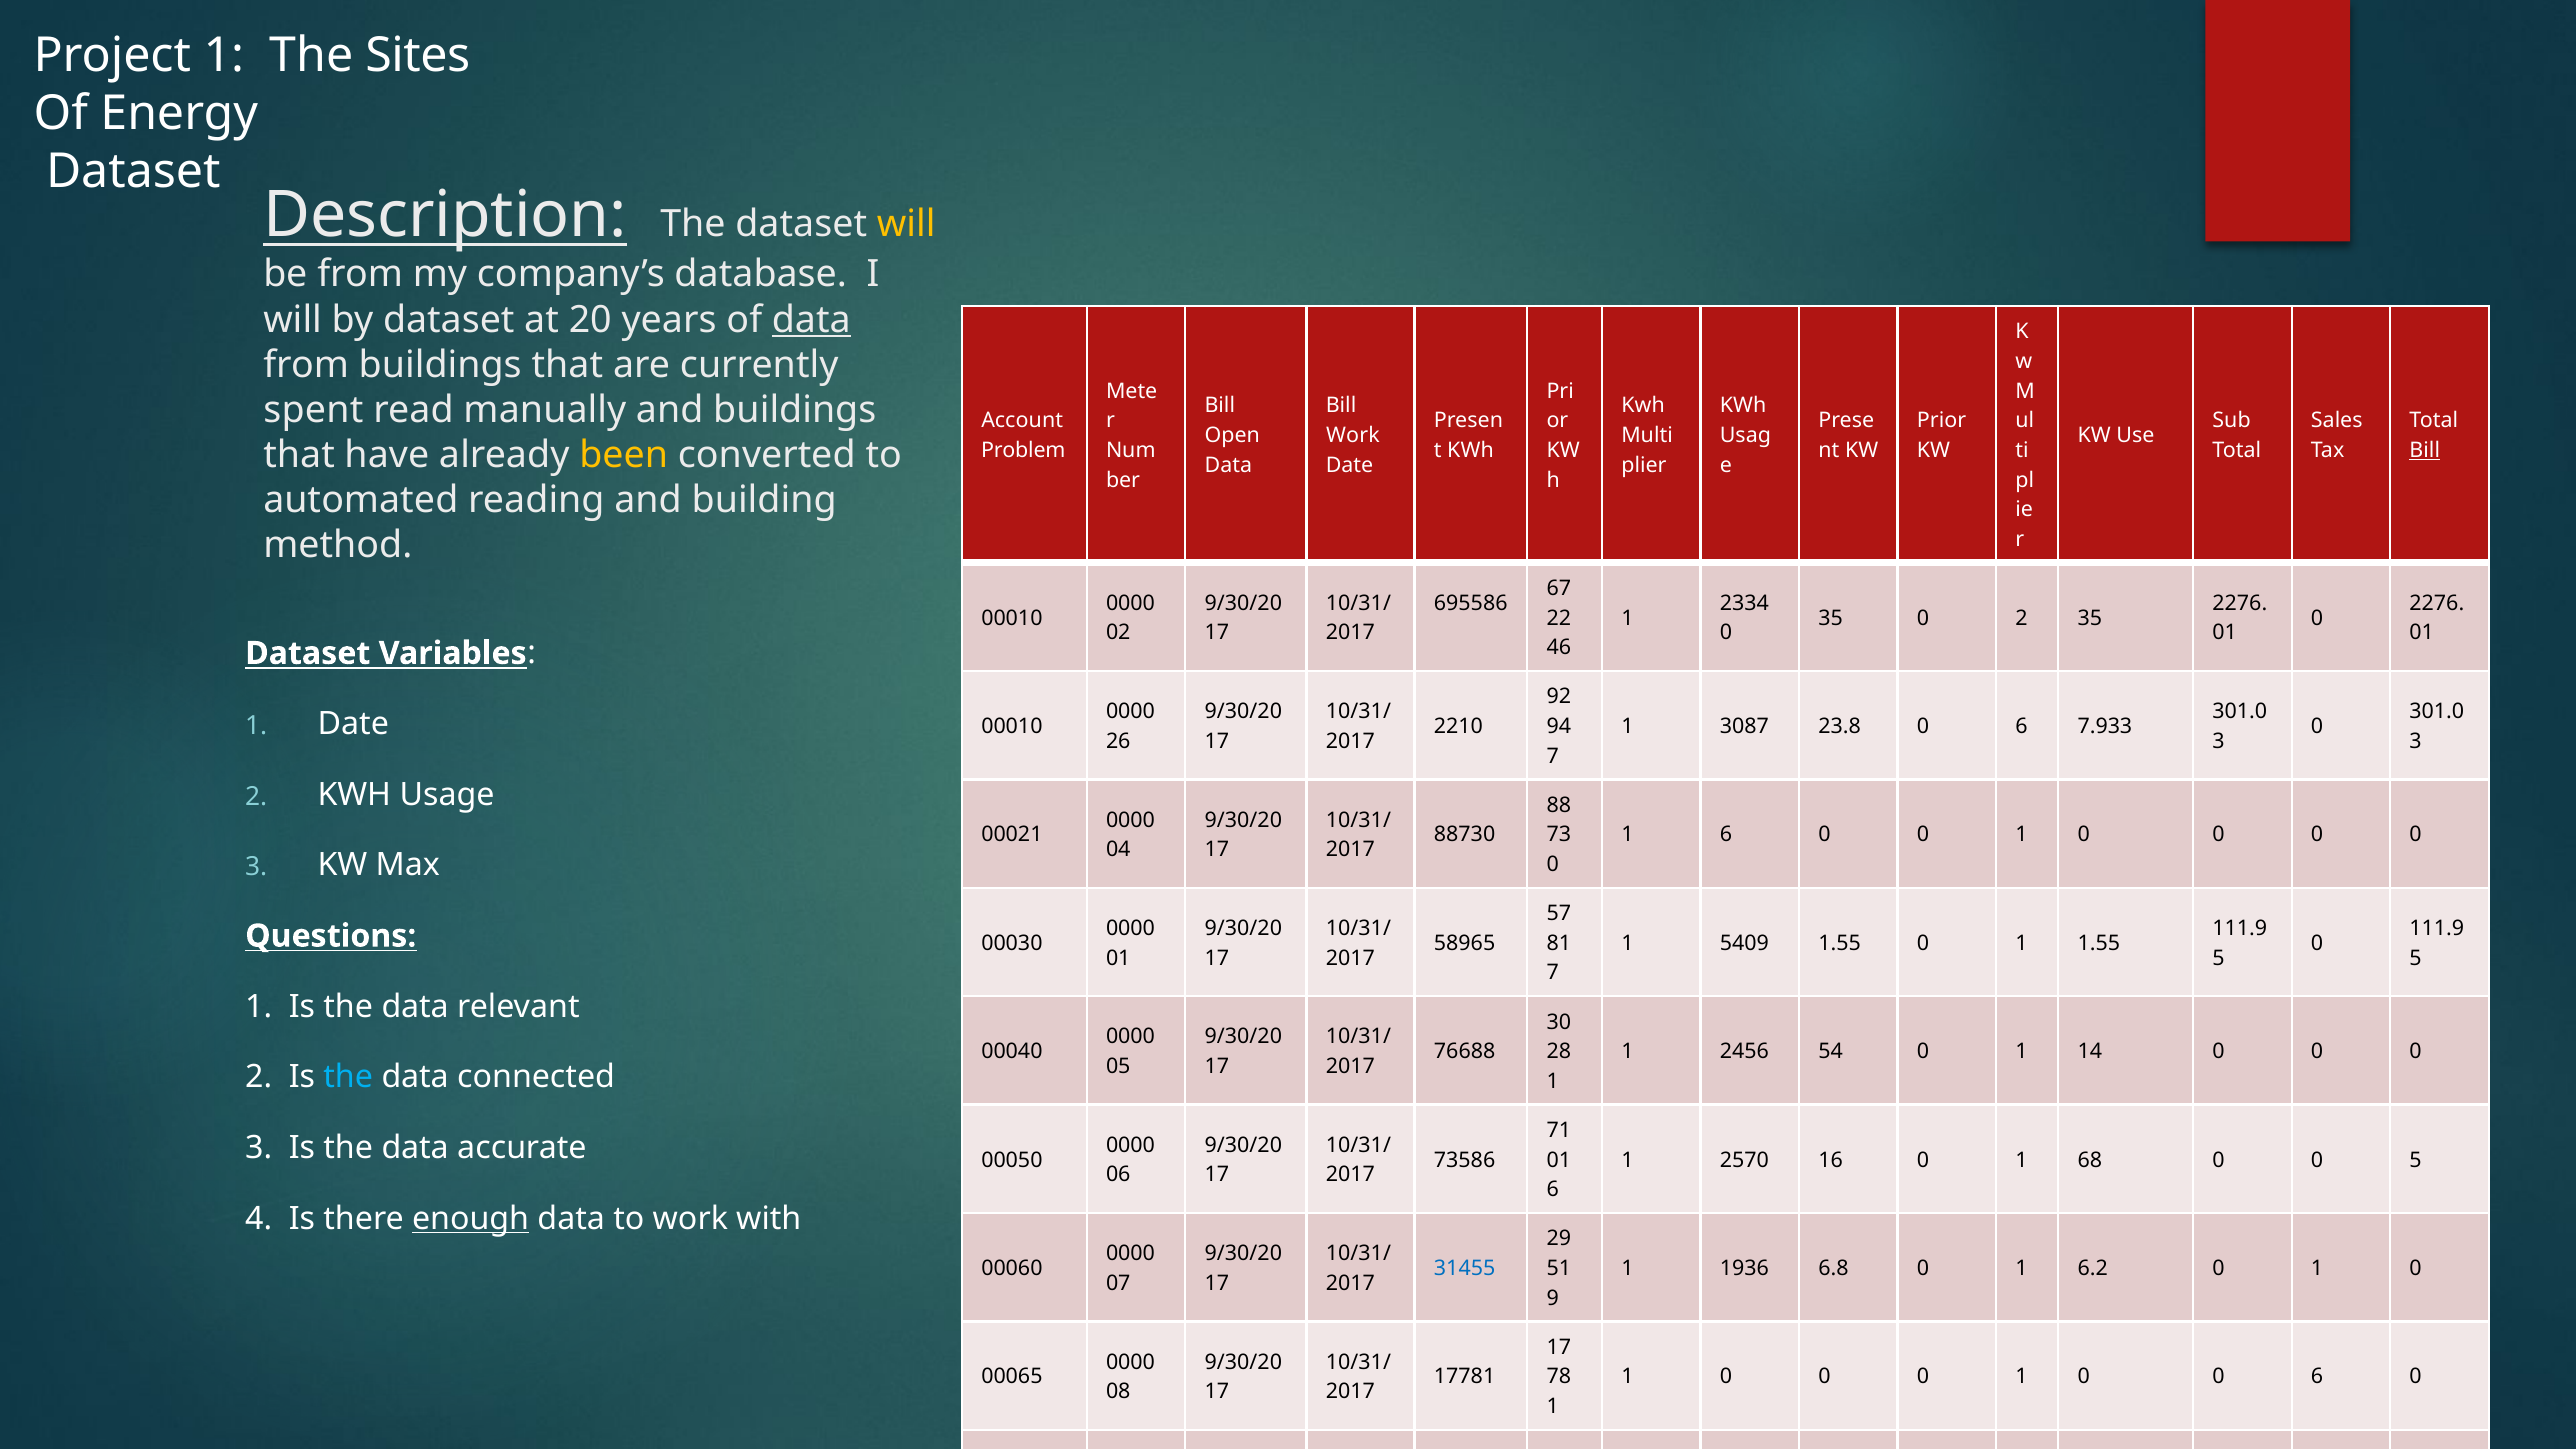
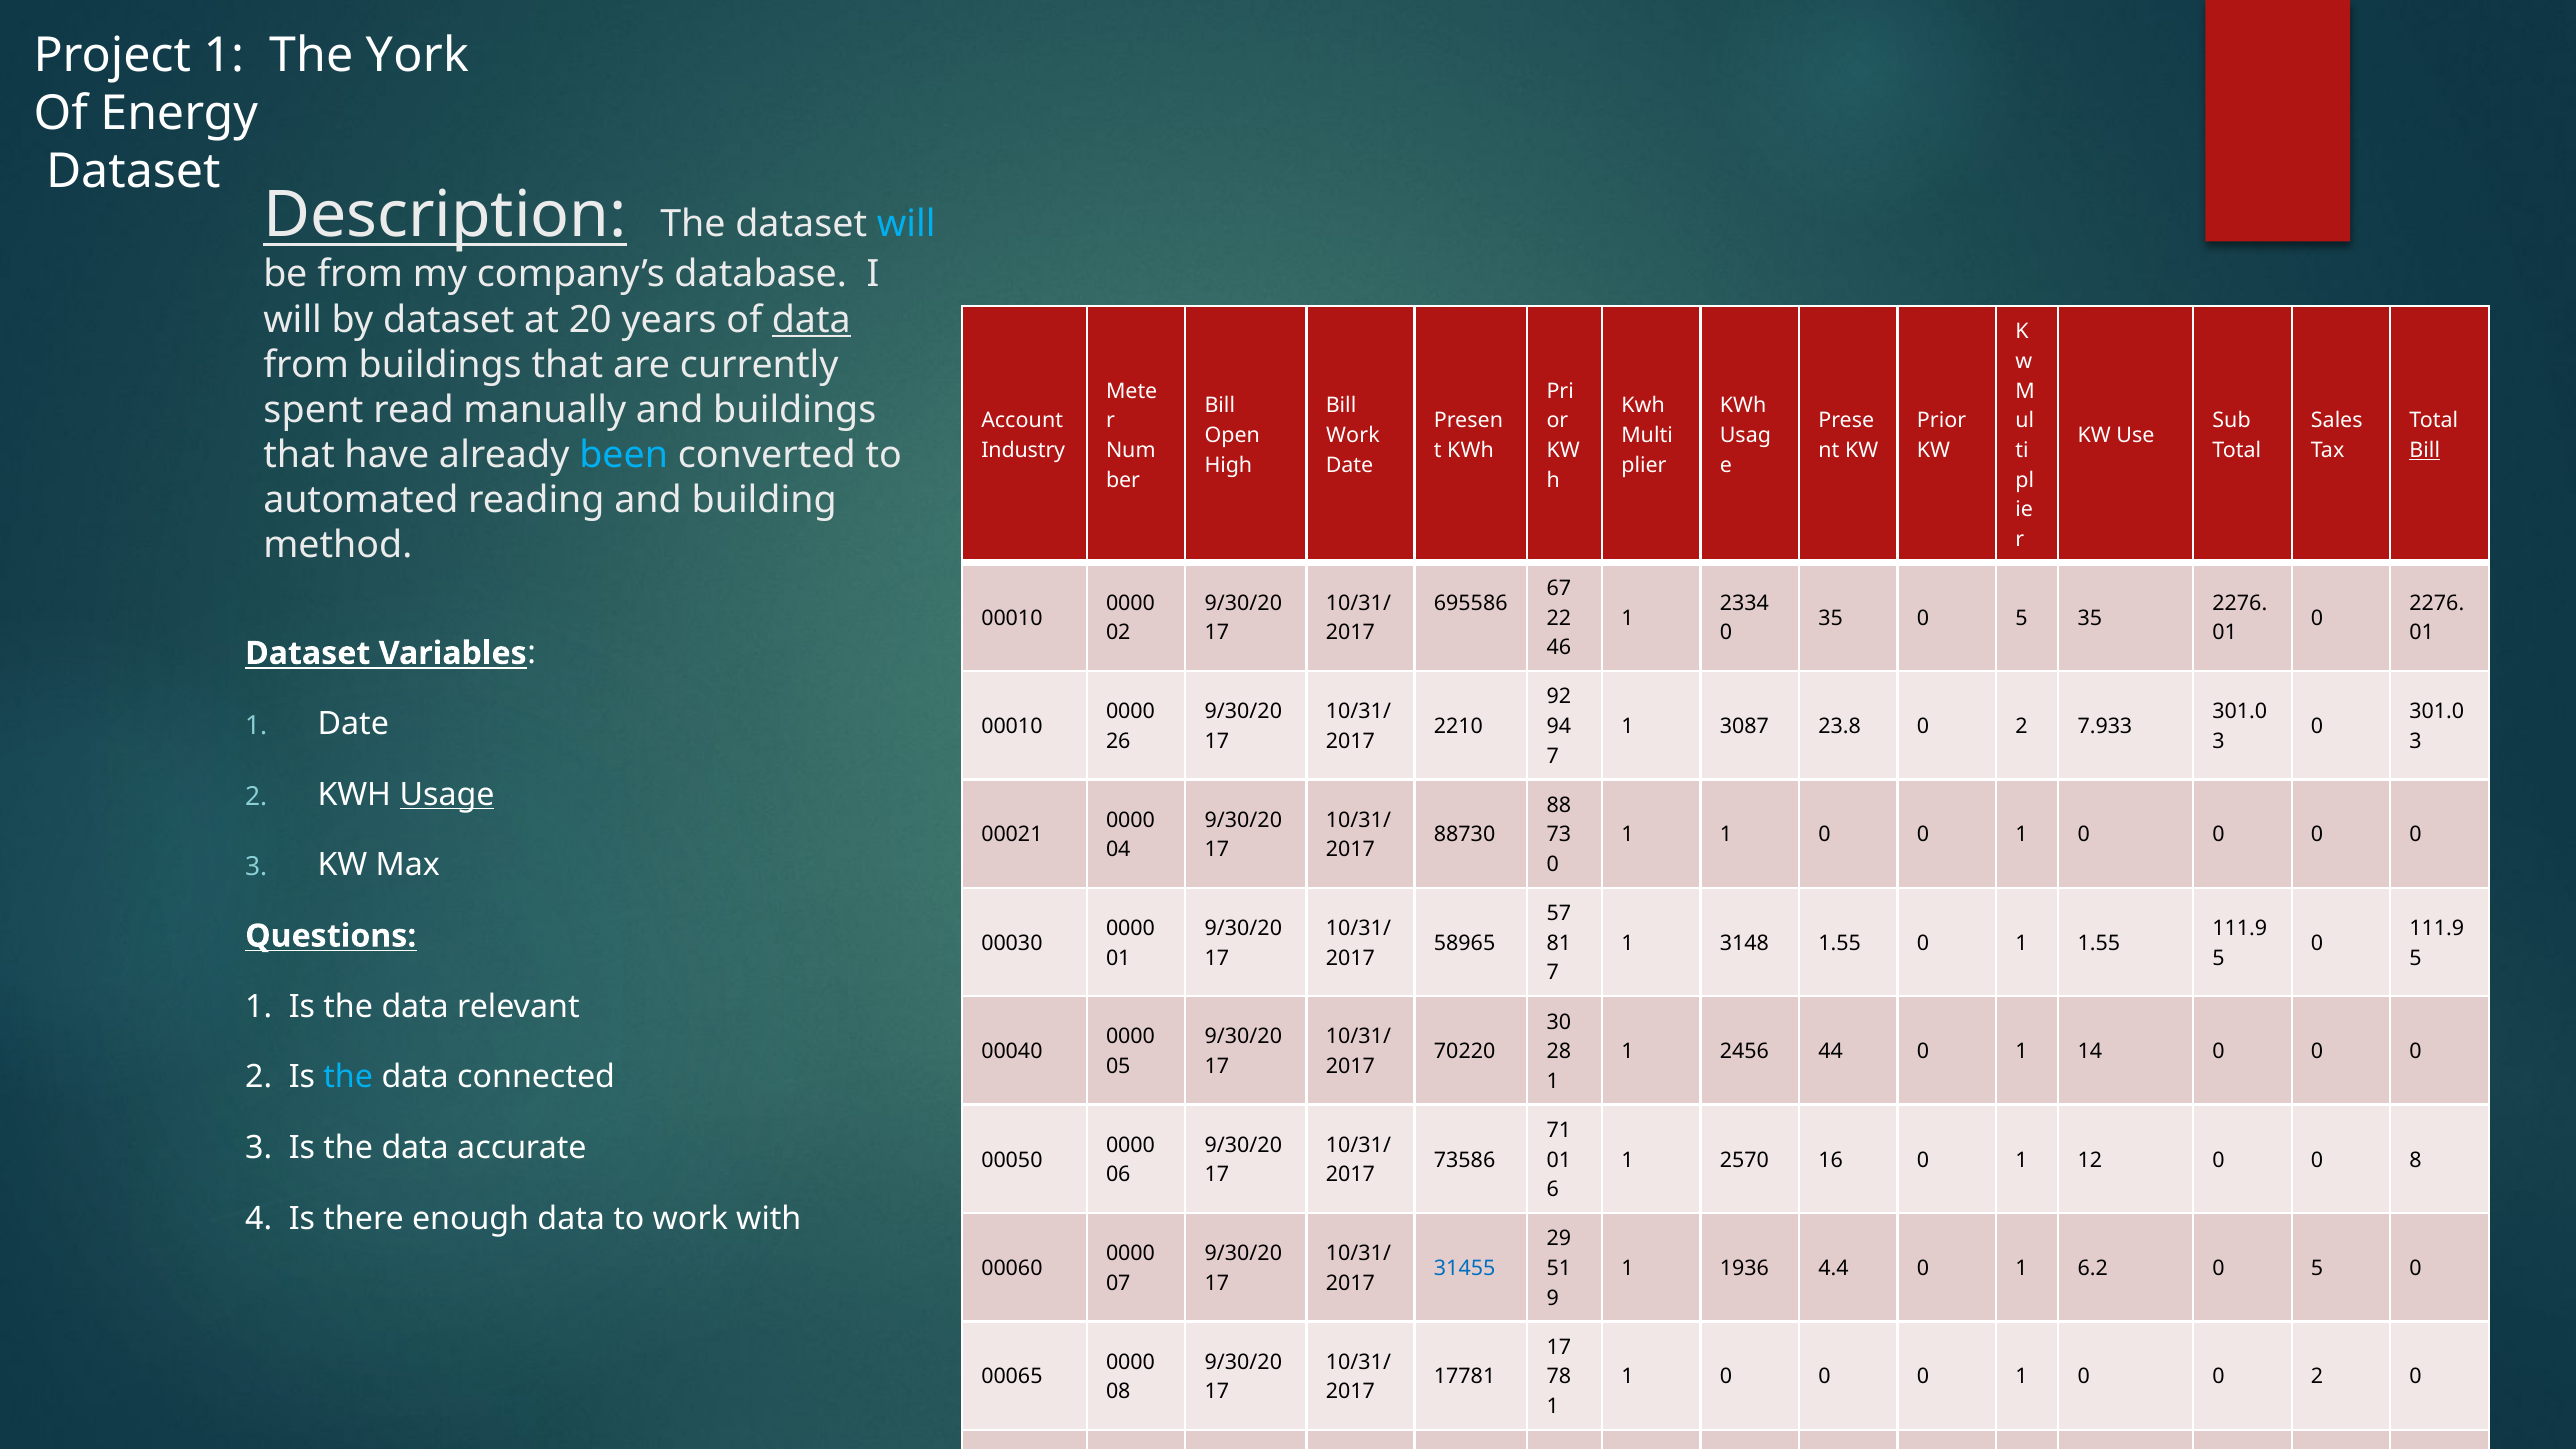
Sites: Sites -> York (417, 56)
will colour: yellow -> light blue (906, 224)
Problem: Problem -> Industry (1023, 450)
been colour: yellow -> light blue (624, 455)
Data: Data -> High (1228, 465)
35 0 2: 2 -> 5 (2022, 618)
23.8 0 6: 6 -> 2 (2022, 726)
Usage underline: none -> present (447, 795)
6: 6 -> 1 (1726, 835)
5409: 5409 -> 3148 (1744, 943)
76688: 76688 -> 70220 (1465, 1052)
54: 54 -> 44 (1831, 1052)
68: 68 -> 12 (2090, 1160)
0 5: 5 -> 8 (2416, 1160)
enough underline: present -> none (471, 1219)
6.8: 6.8 -> 4.4 (1834, 1268)
6.2 0 1: 1 -> 5 (2317, 1268)
0 0 6: 6 -> 2 (2317, 1377)
